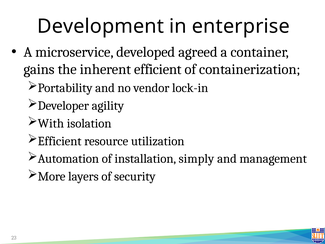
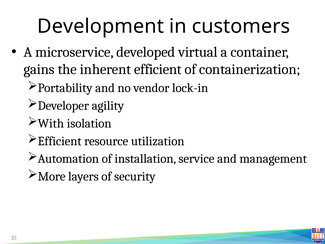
enterprise: enterprise -> customers (241, 26)
agreed: agreed -> virtual (198, 52)
simply: simply -> service (196, 159)
